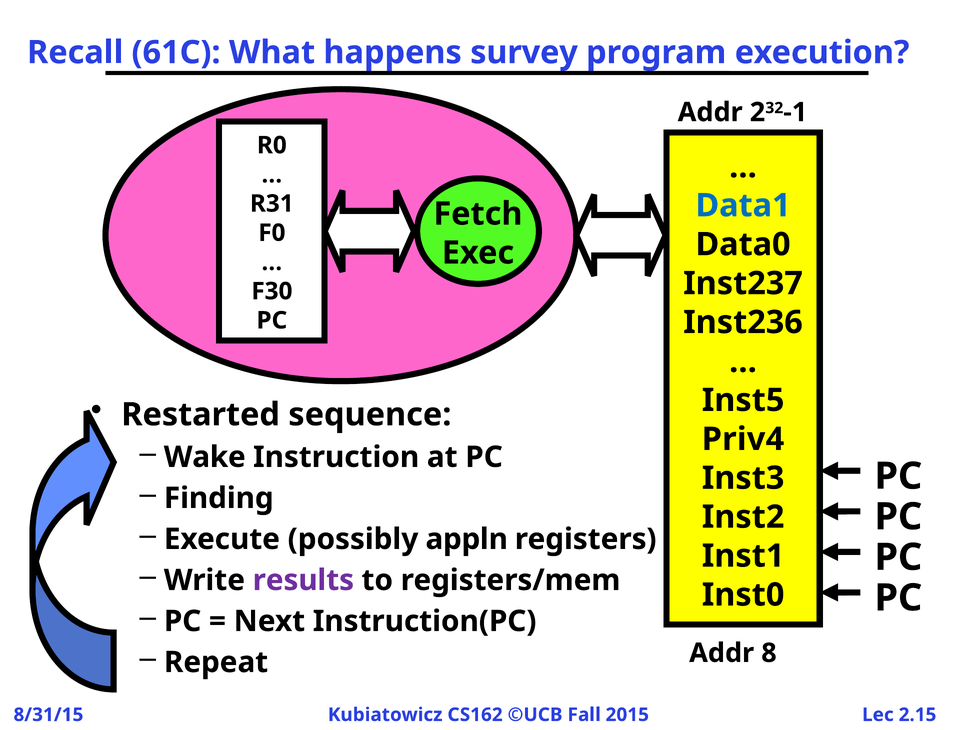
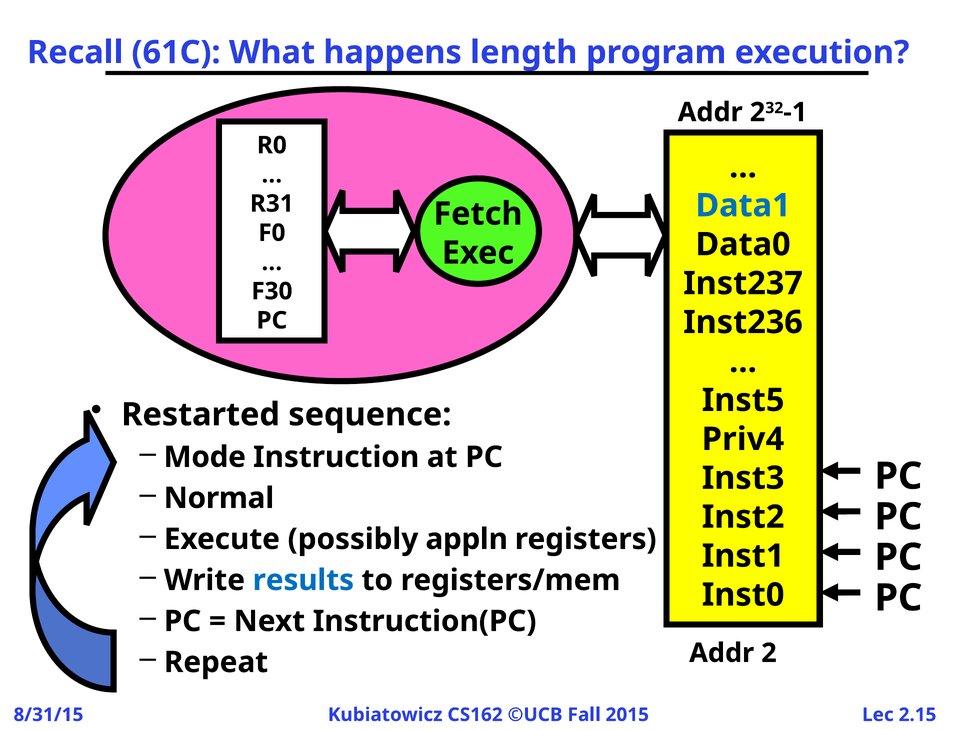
survey: survey -> length (524, 53)
Wake: Wake -> Mode (205, 457)
Finding: Finding -> Normal (219, 498)
results colour: purple -> blue (303, 581)
8: 8 -> 2 (769, 654)
